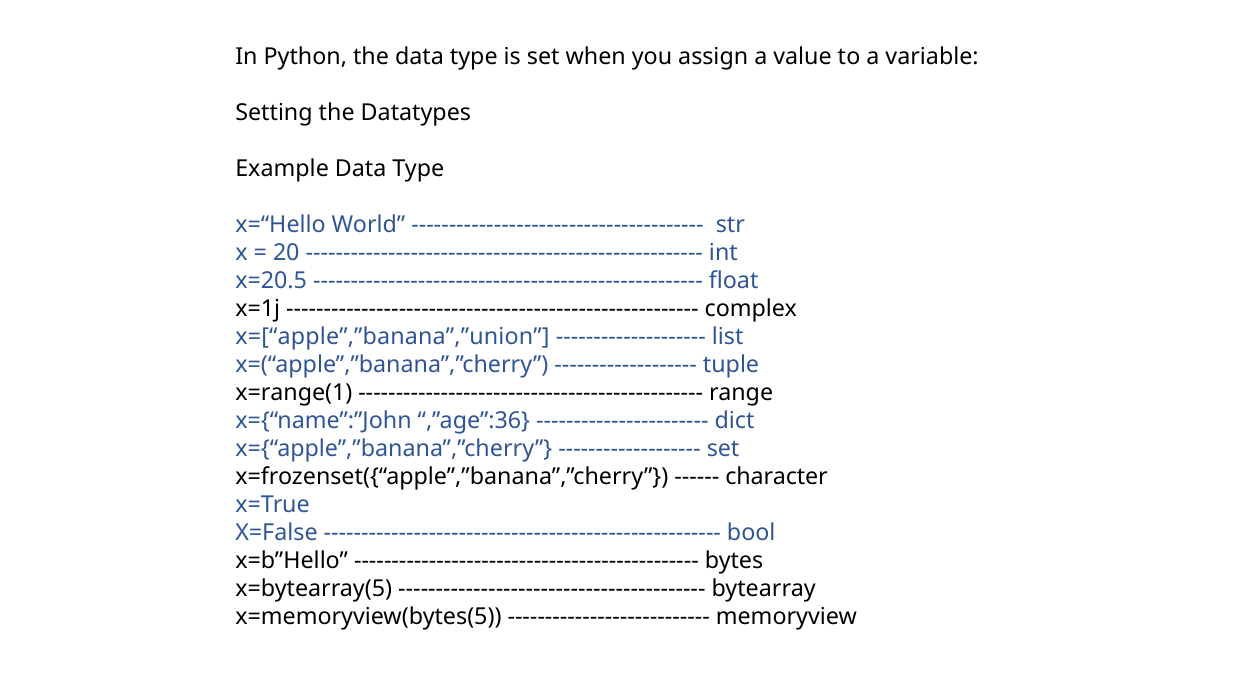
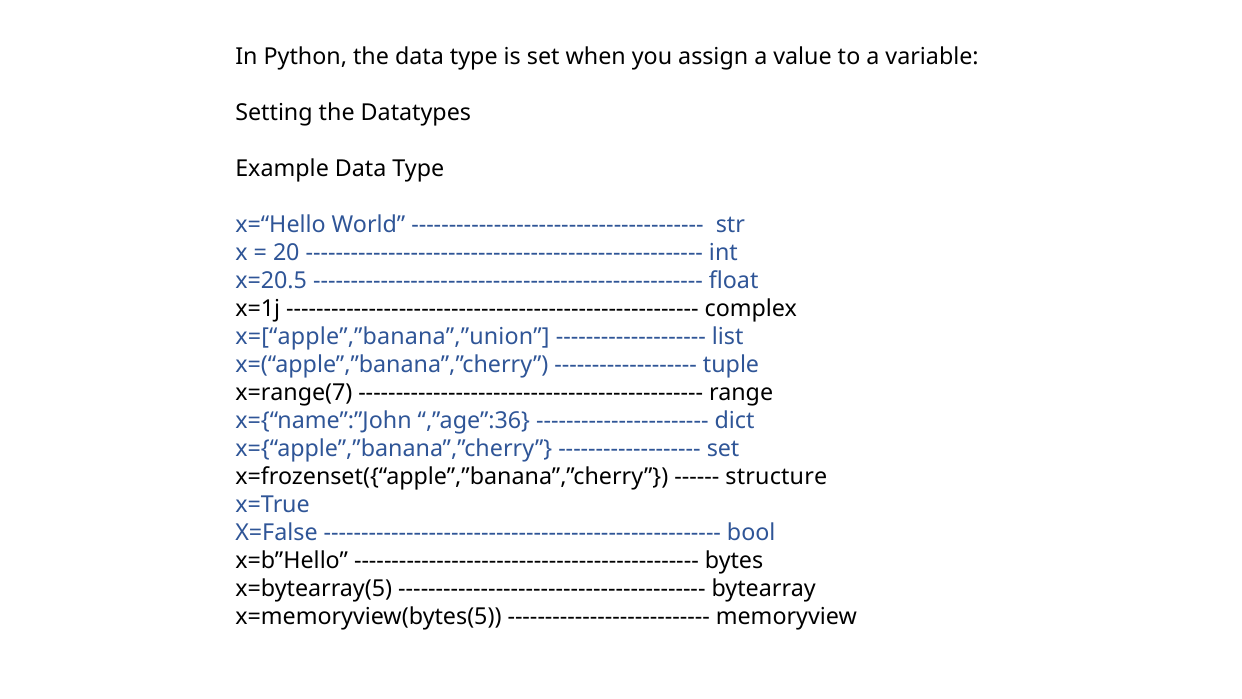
x=range(1: x=range(1 -> x=range(7 (294, 393)
character: character -> structure (776, 476)
